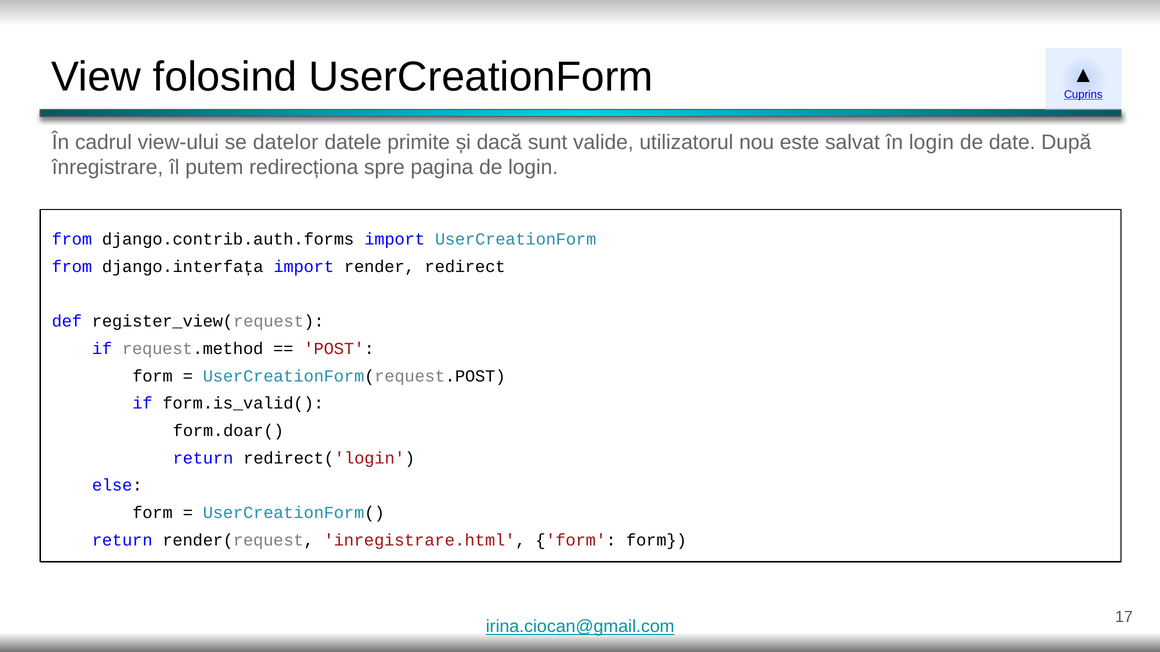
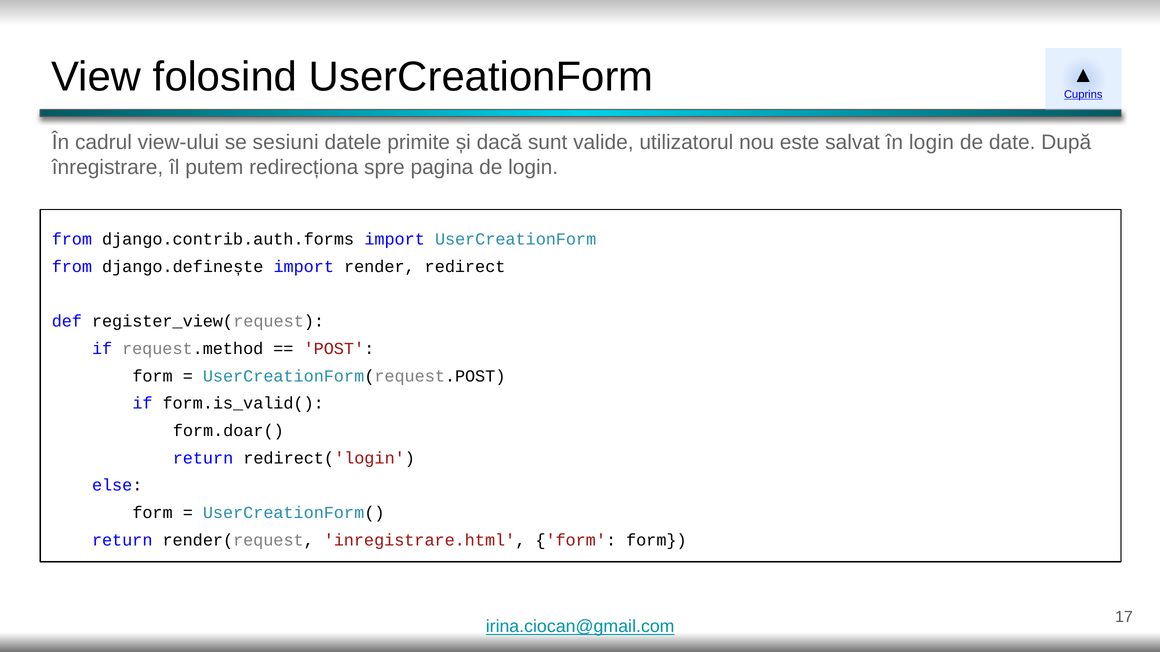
datelor: datelor -> sesiuni (286, 142)
django.interfața: django.interfața -> django.definește (183, 267)
